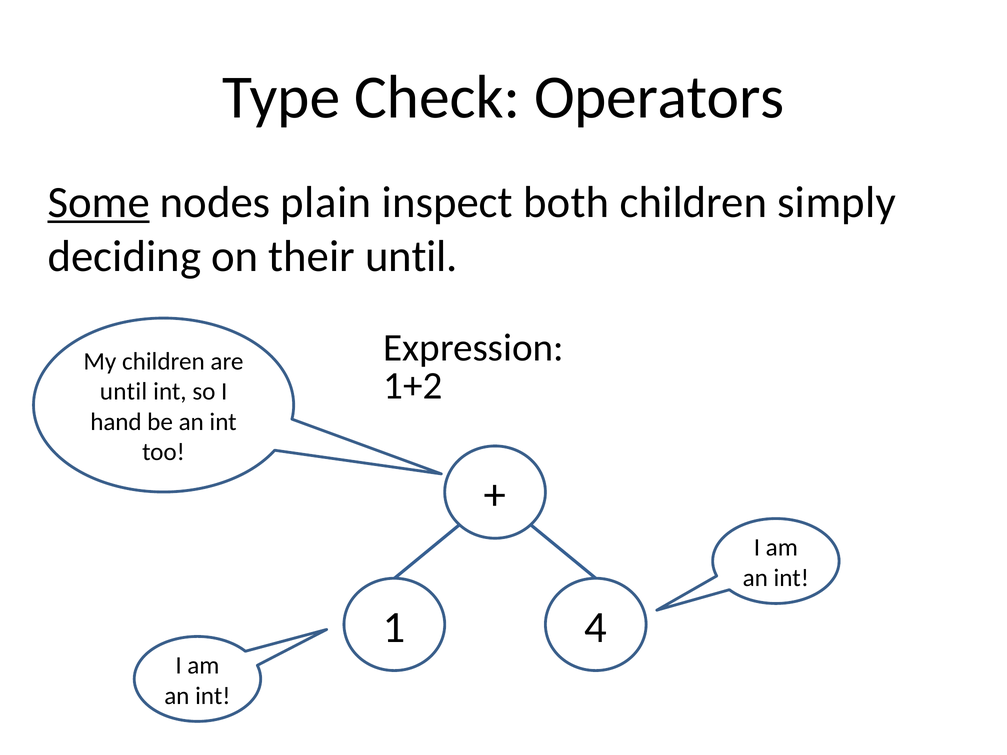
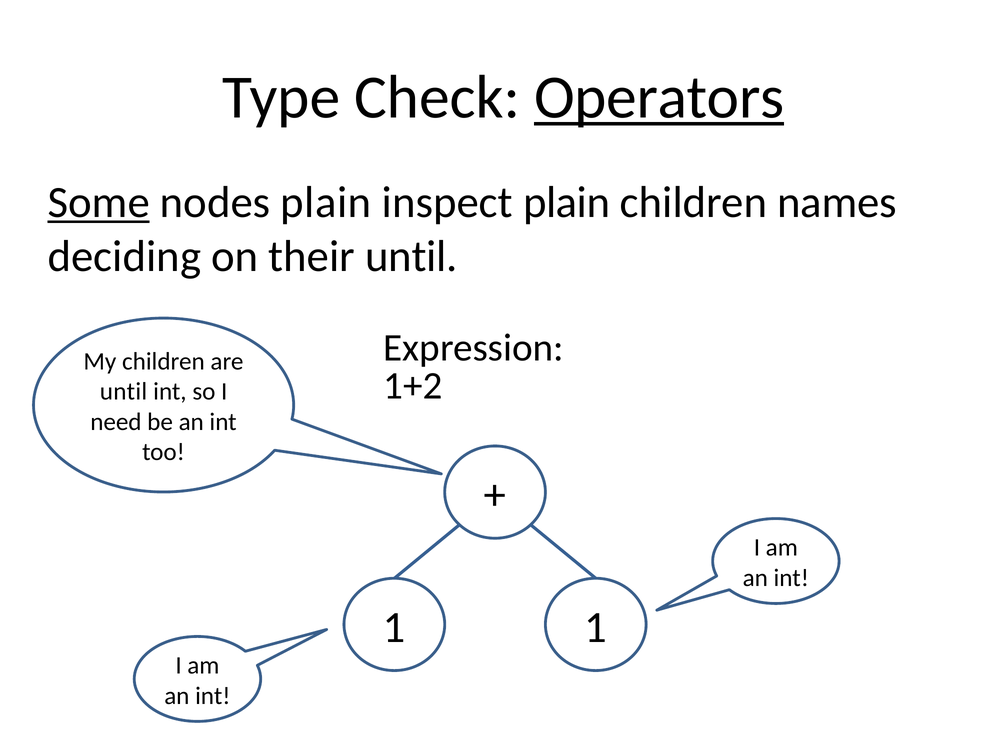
Operators underline: none -> present (659, 97)
inspect both: both -> plain (567, 203)
simply: simply -> names (837, 203)
hand: hand -> need (116, 422)
1 4: 4 -> 1 (596, 628)
